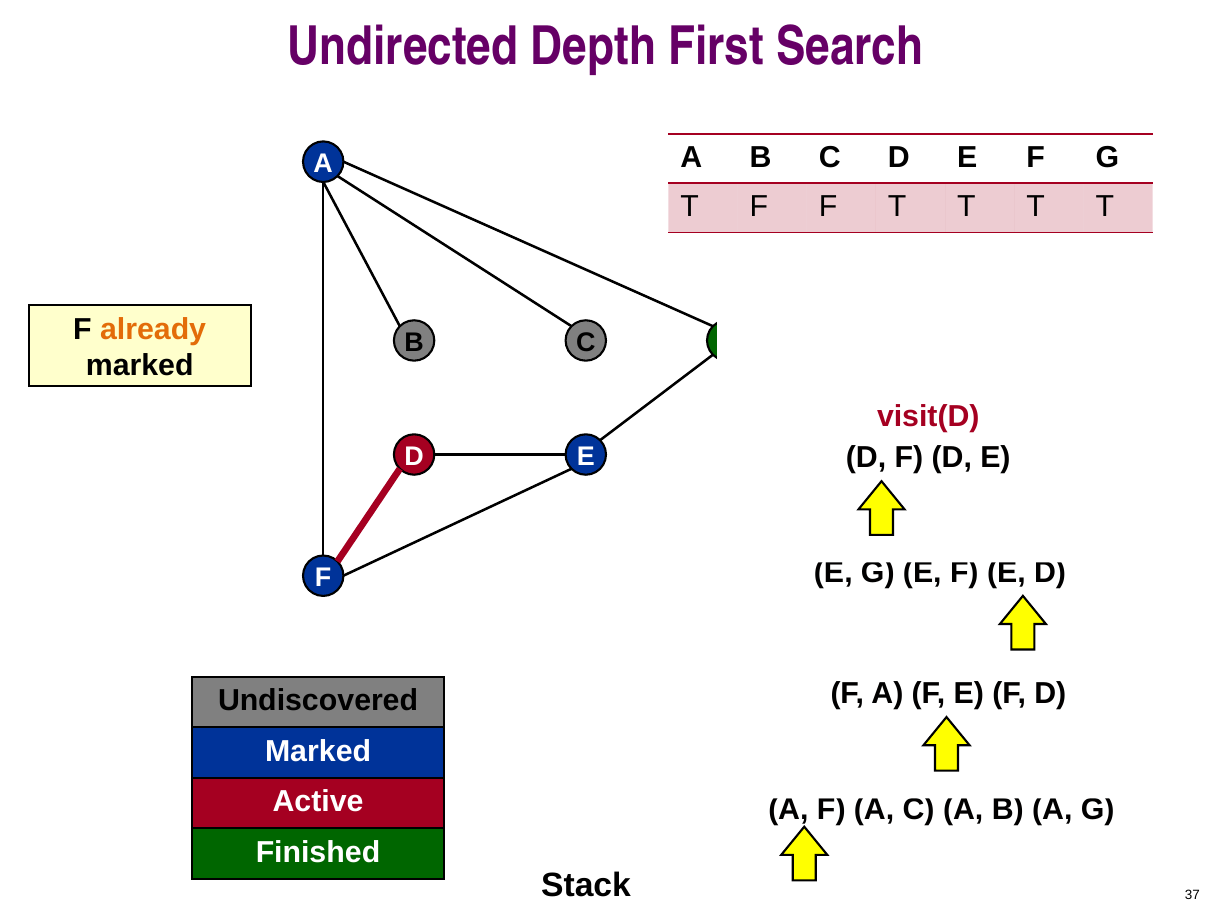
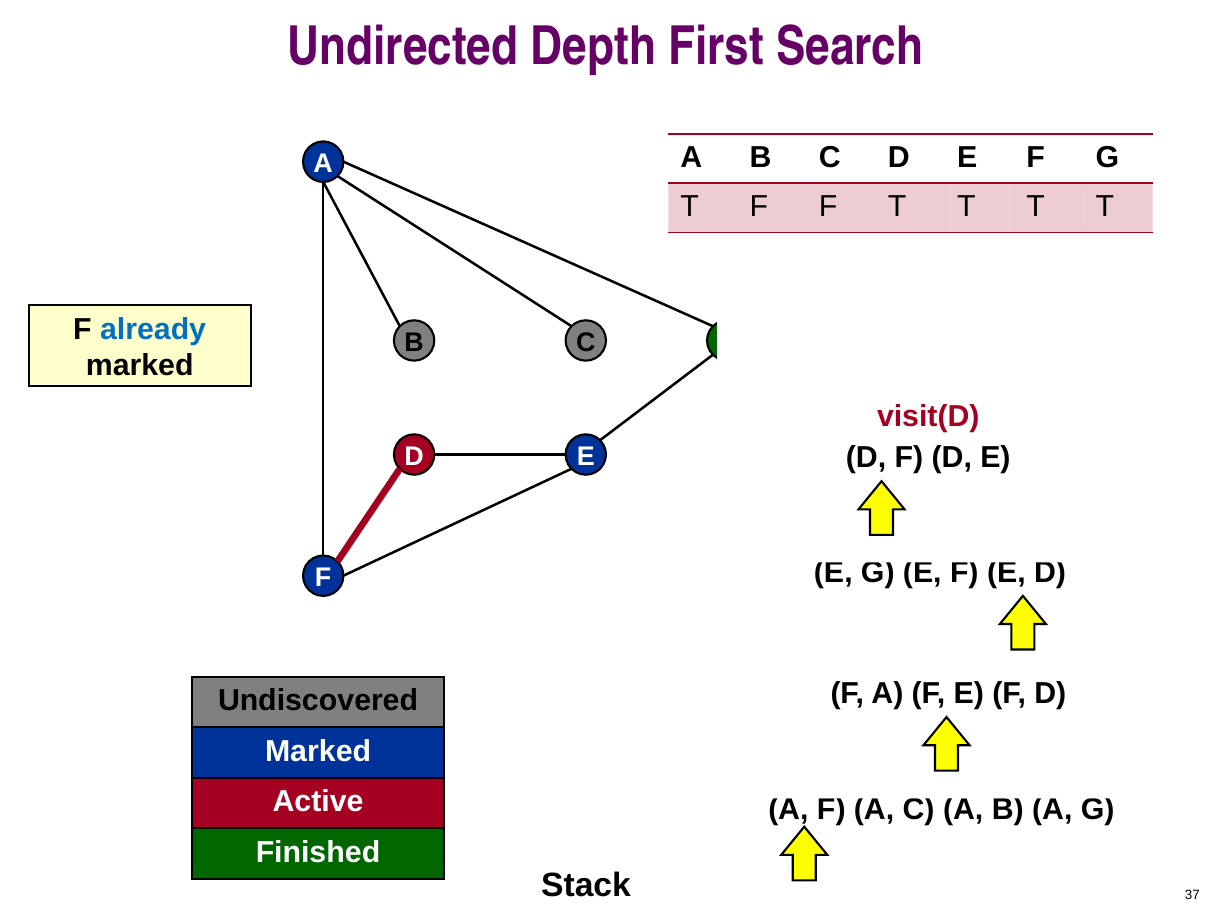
already colour: orange -> blue (153, 329)
